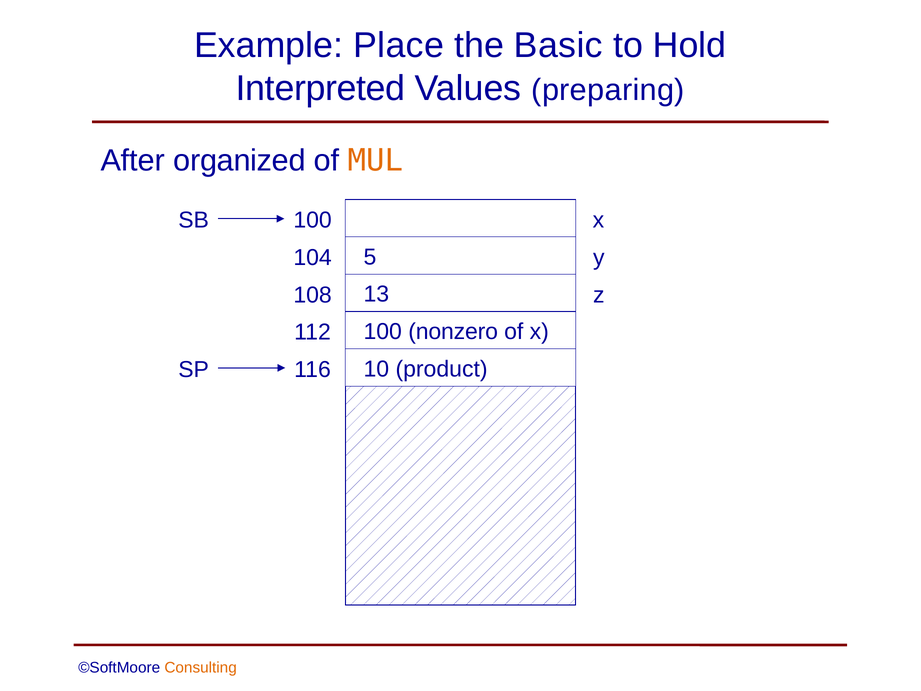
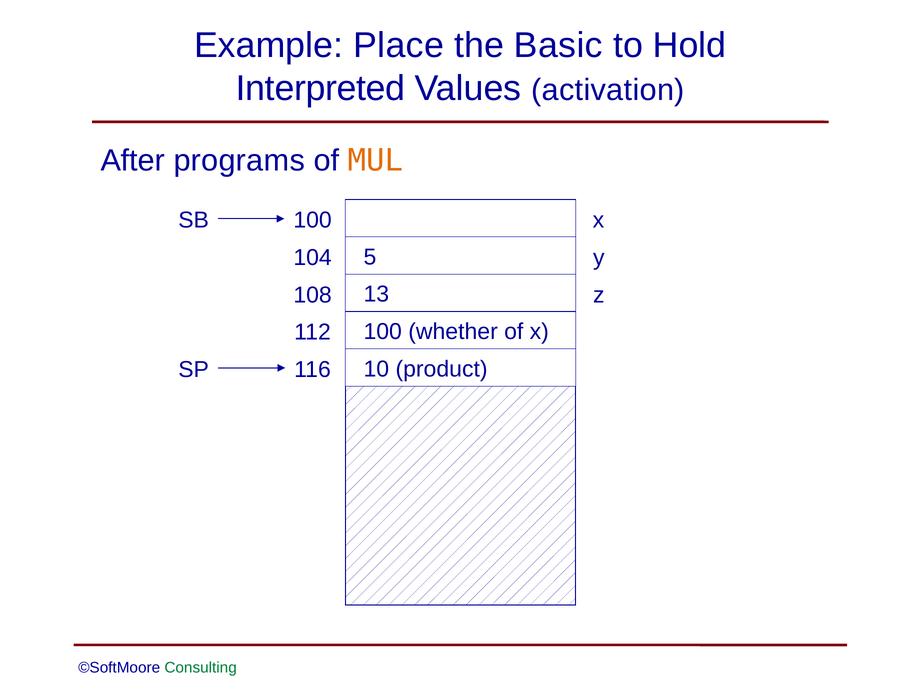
preparing: preparing -> activation (608, 90)
organized: organized -> programs (239, 161)
nonzero: nonzero -> whether (453, 331)
Consulting colour: orange -> green (201, 667)
